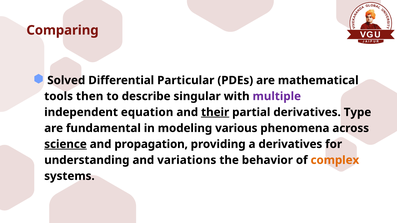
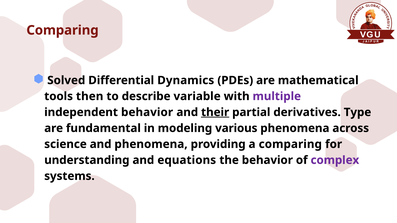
Particular: Particular -> Dynamics (186, 80)
singular: singular -> variable (197, 96)
independent equation: equation -> behavior (147, 112)
science underline: present -> none (65, 144)
and propagation: propagation -> phenomena (151, 144)
a derivatives: derivatives -> comparing (290, 144)
variations: variations -> equations (187, 160)
complex colour: orange -> purple (335, 160)
